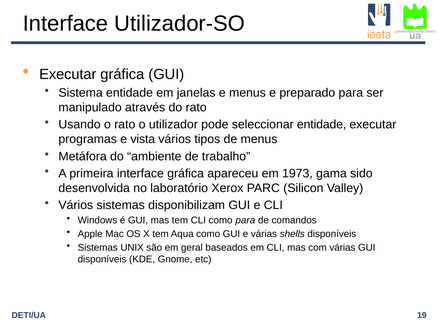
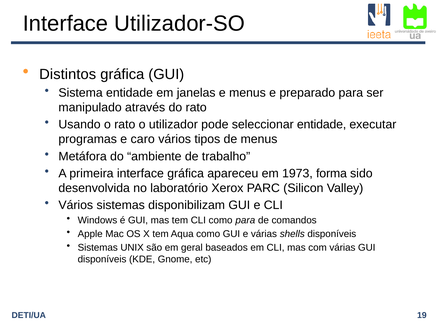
Executar: Executar -> Distintos (68, 74)
vista: vista -> caro (143, 139)
gama: gama -> forma (332, 173)
